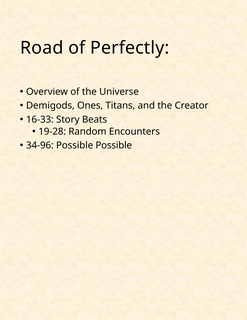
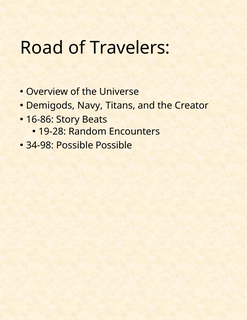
Perfectly: Perfectly -> Travelers (130, 48)
Ones: Ones -> Navy (90, 105)
16-33: 16-33 -> 16-86 (40, 119)
34-96: 34-96 -> 34-98 (40, 145)
